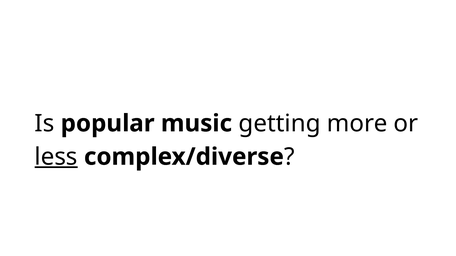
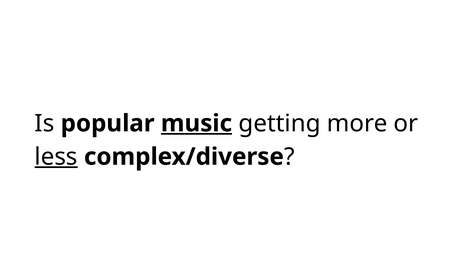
music underline: none -> present (196, 124)
